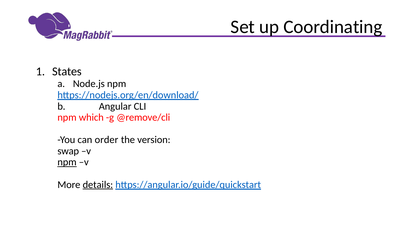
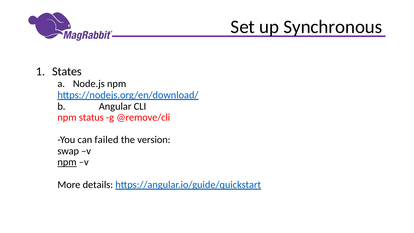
Coordinating: Coordinating -> Synchronous (333, 27)
which: which -> status (91, 117)
order: order -> failed (107, 140)
details underline: present -> none (98, 185)
